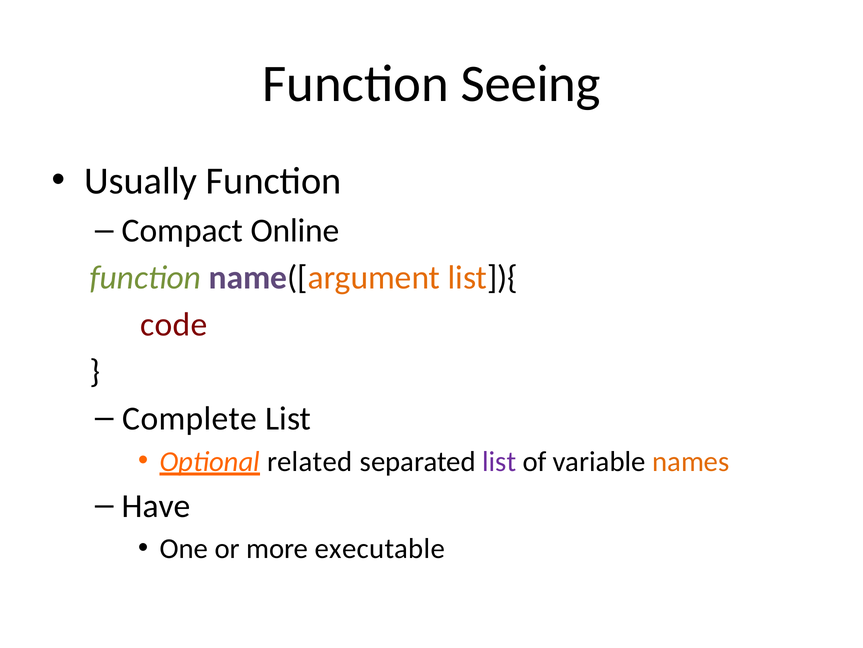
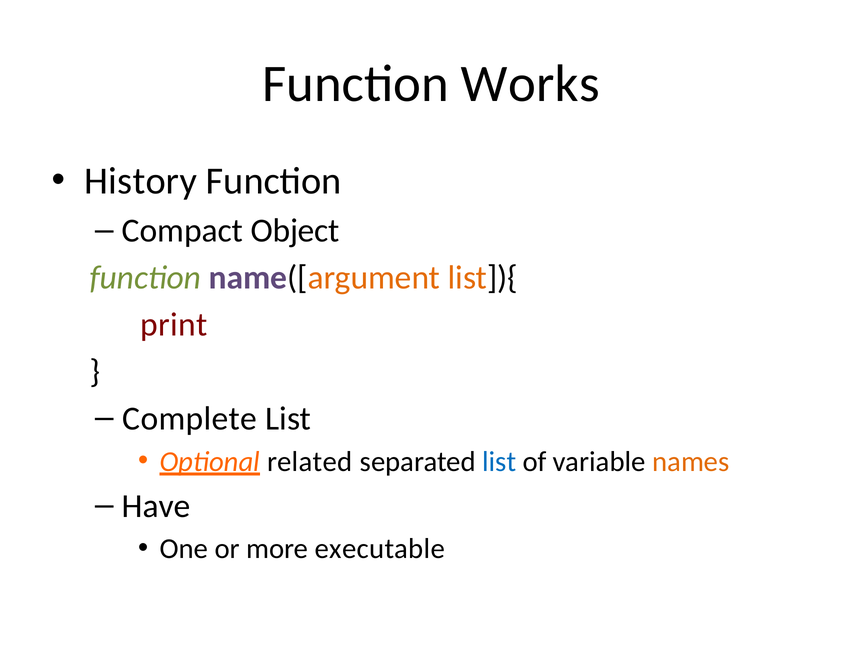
Seeing: Seeing -> Works (530, 84)
Usually: Usually -> History (141, 181)
Online: Online -> Object (295, 231)
code: code -> print (174, 324)
list colour: purple -> blue (499, 461)
